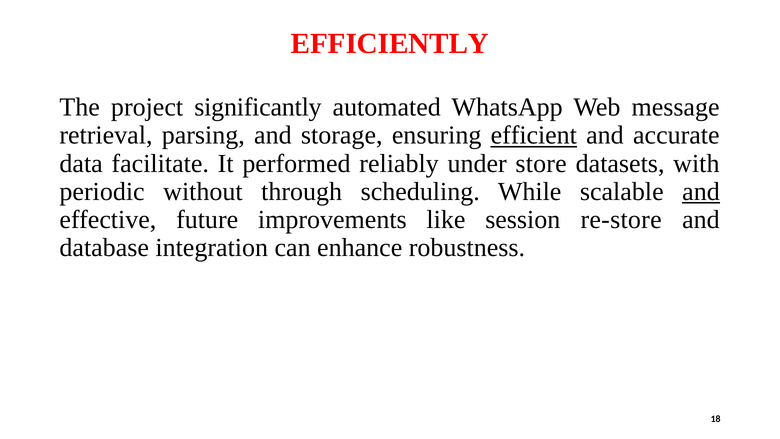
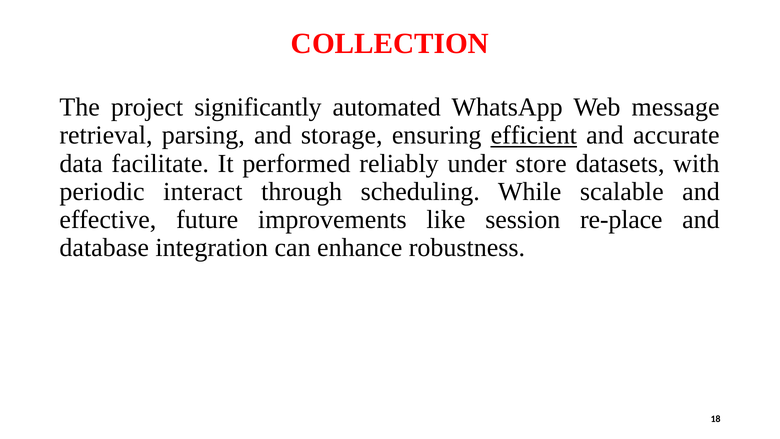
EFFICIENTLY: EFFICIENTLY -> COLLECTION (390, 43)
without: without -> interact (203, 191)
and underline: present -> none (701, 191)
re-store: re-store -> re-place (621, 220)
